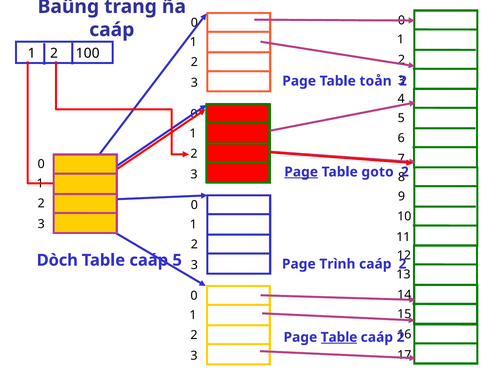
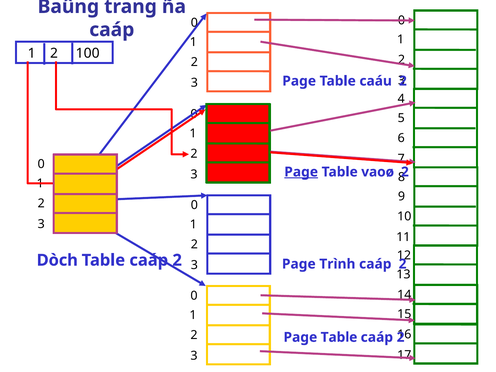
toån: toån -> caáu (376, 81)
goto: goto -> vaoø (378, 172)
5: 5 -> 2 (177, 260)
Table underline: present -> none (339, 337)
